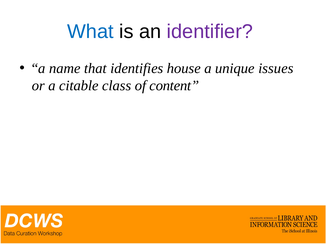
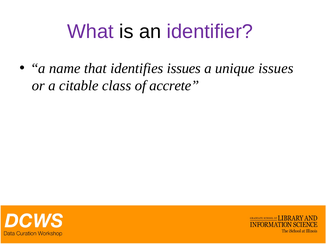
What colour: blue -> purple (90, 32)
identifies house: house -> issues (184, 68)
content: content -> accrete (174, 86)
